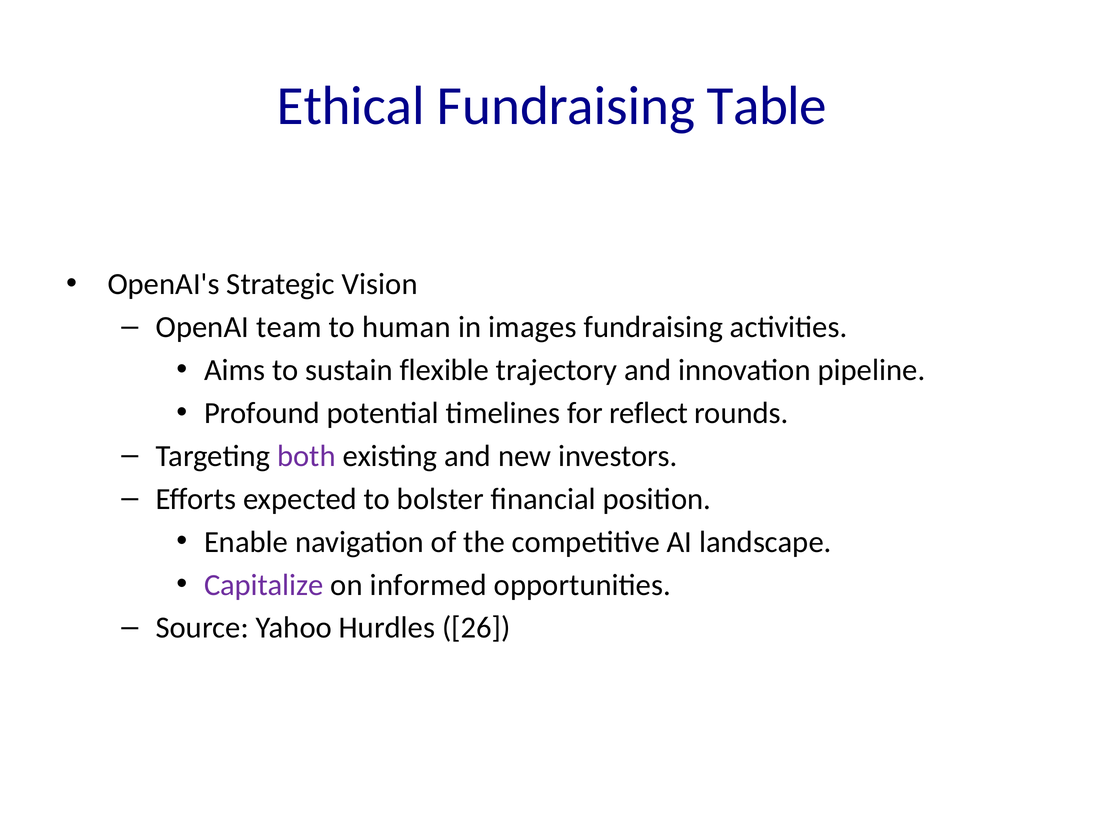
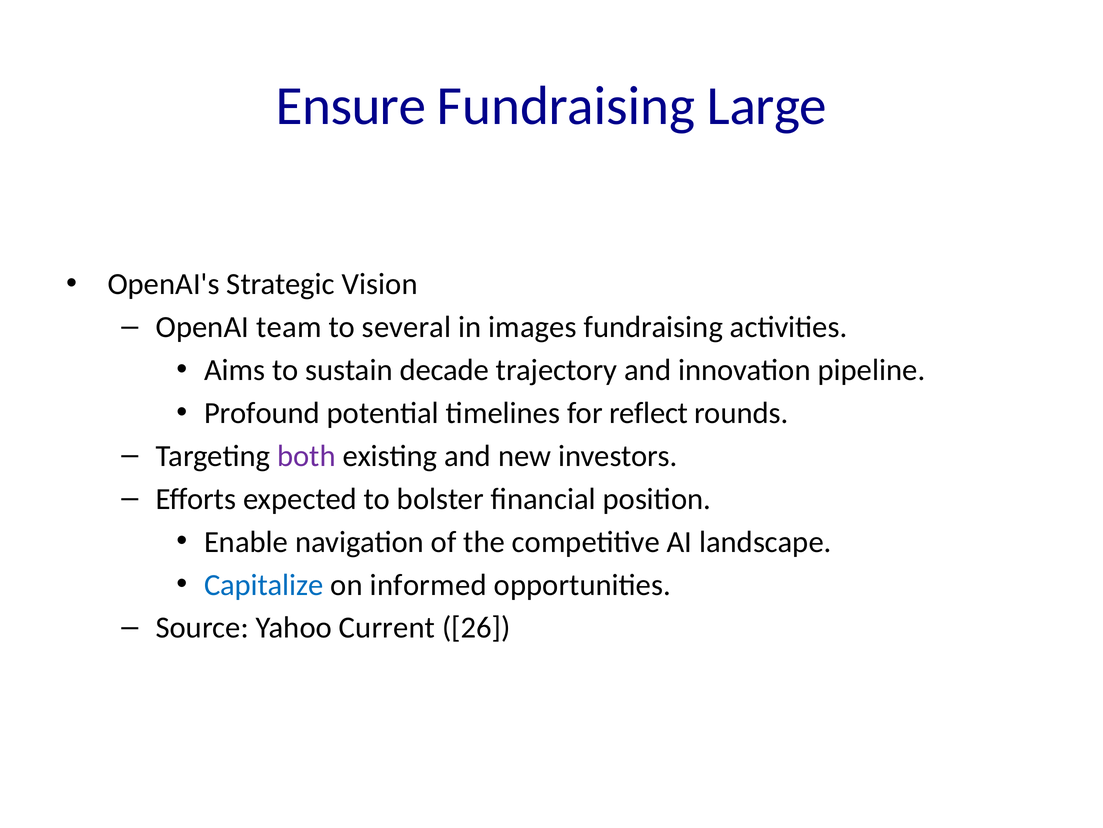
Ethical: Ethical -> Ensure (351, 106)
Table: Table -> Large (767, 106)
human: human -> several (407, 327)
flexible: flexible -> decade (444, 370)
Capitalize colour: purple -> blue (264, 584)
Hurdles: Hurdles -> Current (387, 627)
